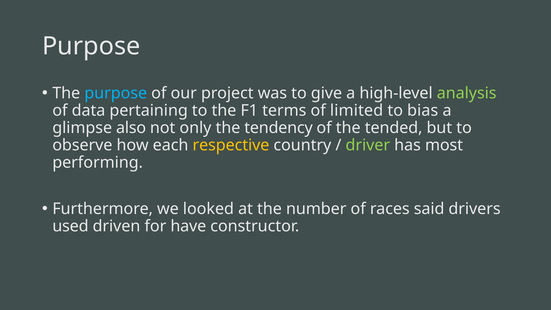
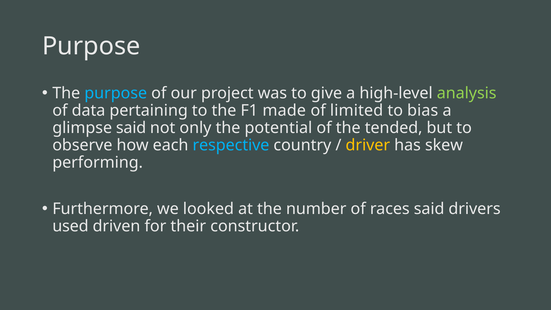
terms: terms -> made (284, 111)
glimpse also: also -> said (131, 128)
tendency: tendency -> potential (278, 128)
respective colour: yellow -> light blue (231, 145)
driver colour: light green -> yellow (368, 145)
most: most -> skew (444, 145)
have: have -> their (188, 226)
